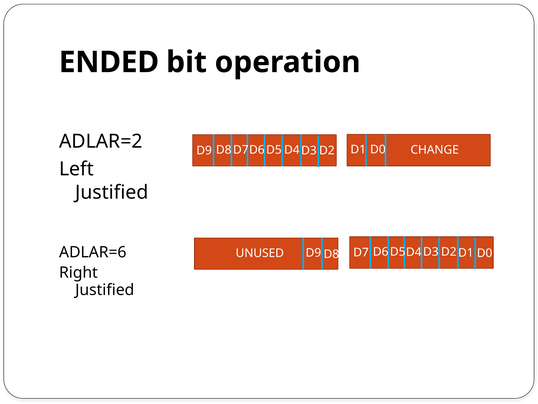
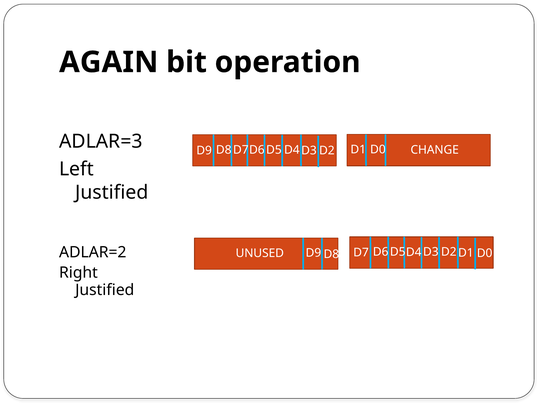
ENDED: ENDED -> AGAIN (109, 62)
ADLAR=2: ADLAR=2 -> ADLAR=3 (101, 141)
ADLAR=6: ADLAR=6 -> ADLAR=2 (93, 252)
